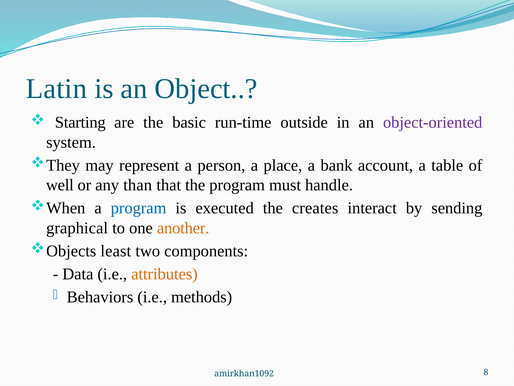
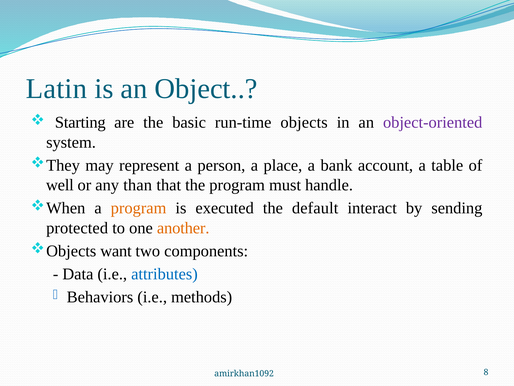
outside: outside -> objects (304, 122)
program colour: blue -> orange (139, 208)
creates: creates -> default (315, 208)
graphical: graphical -> protected (77, 228)
least: least -> want (116, 251)
attributes colour: orange -> blue (164, 274)
